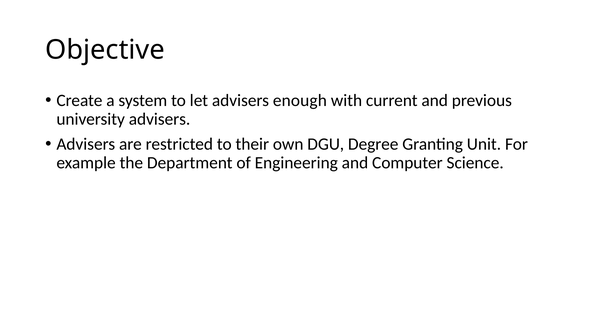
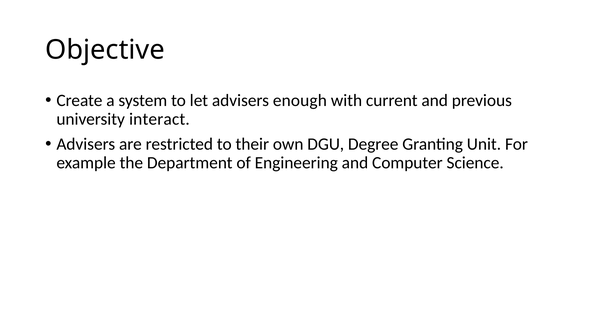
university advisers: advisers -> interact (159, 119)
